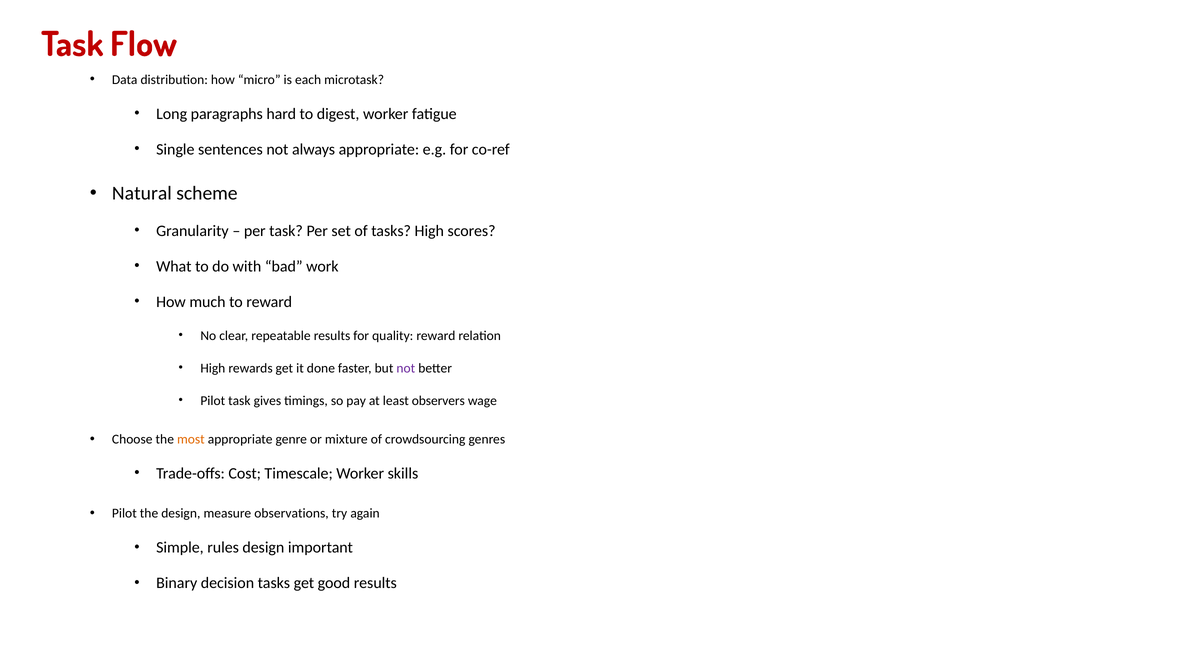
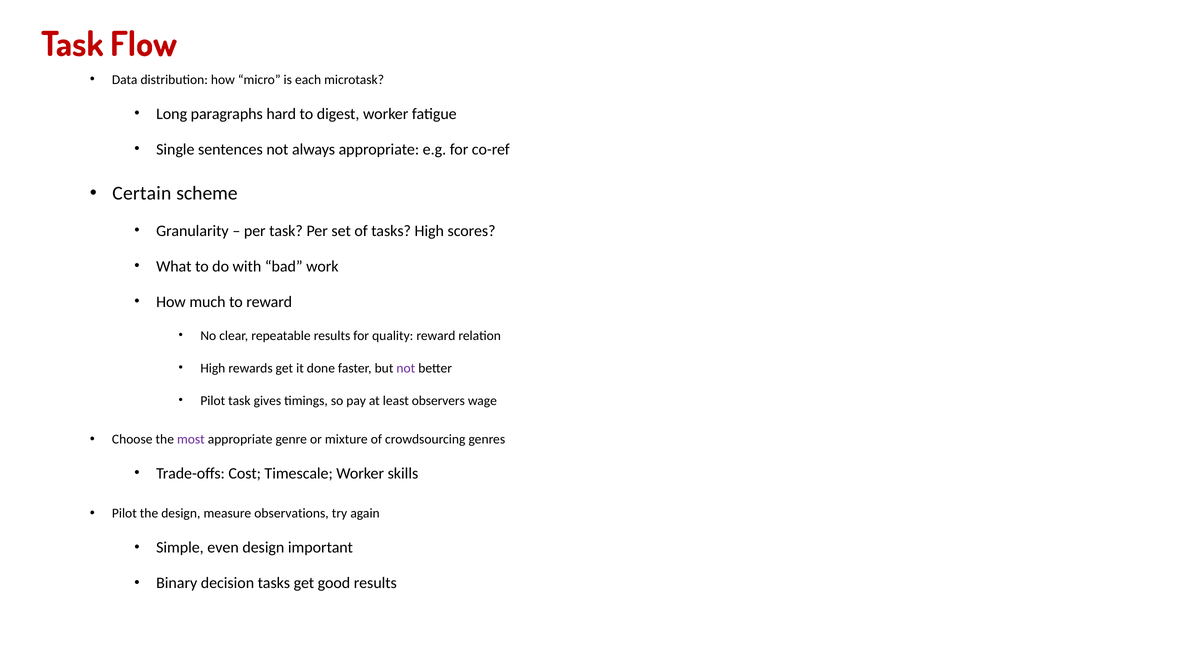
Natural: Natural -> Certain (142, 194)
most colour: orange -> purple (191, 439)
rules: rules -> even (223, 548)
